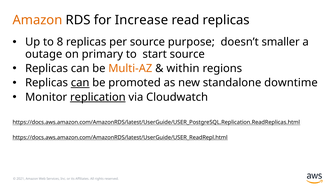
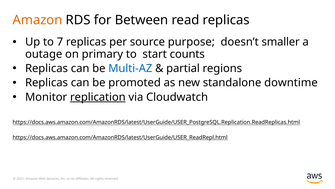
Increase: Increase -> Between (142, 20)
8: 8 -> 7 (60, 42)
start source: source -> counts (187, 54)
Multi-AZ colour: orange -> blue (130, 68)
within: within -> partial (183, 68)
can underline: present -> none (80, 83)
